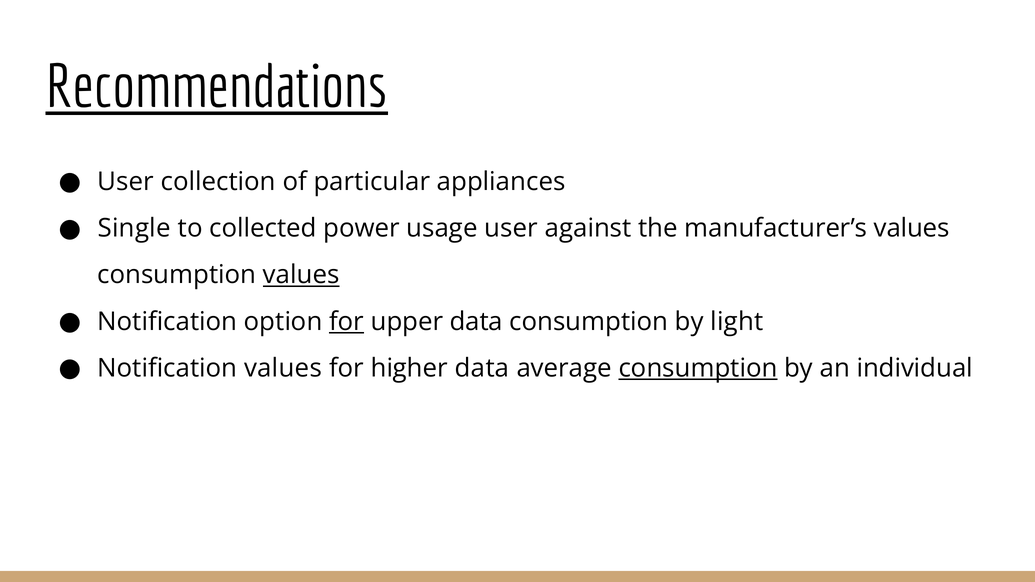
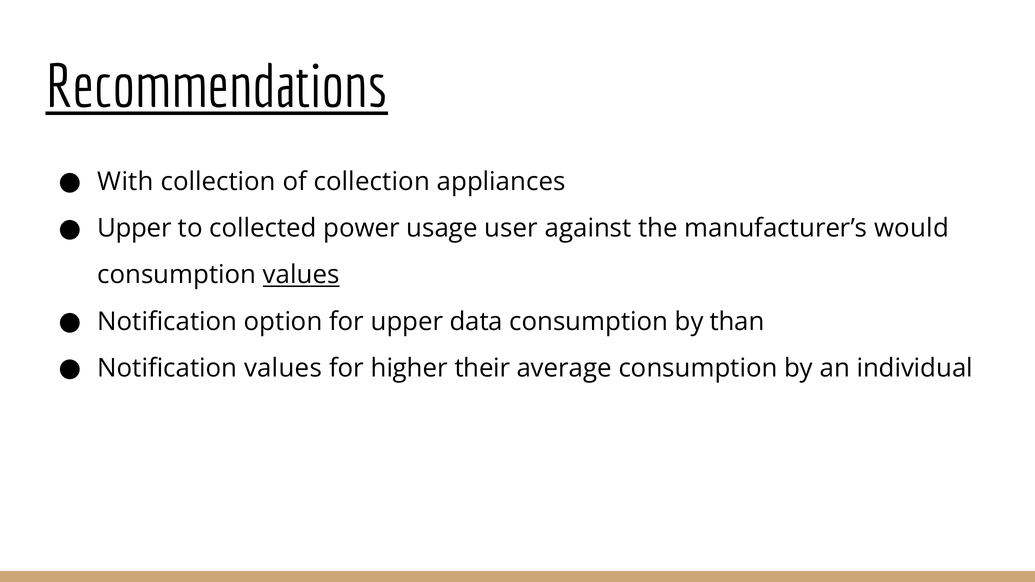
User: User -> With (126, 182)
of particular: particular -> collection (372, 182)
Single: Single -> Upper (134, 228)
manufacturer’s values: values -> would (911, 228)
for underline: present -> none (346, 322)
light: light -> than (737, 322)
higher data: data -> their (482, 368)
consumption underline: present -> none (698, 368)
